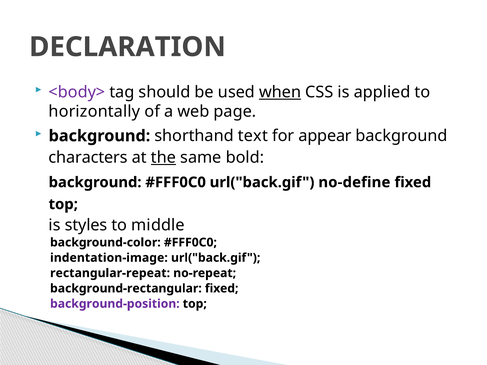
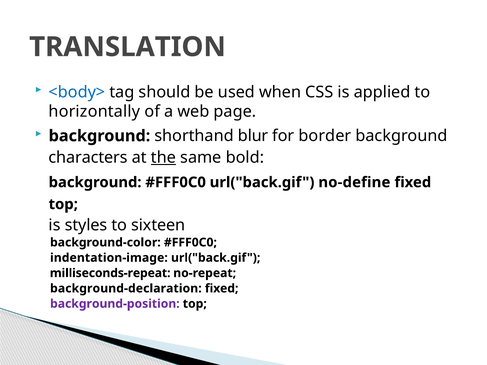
DECLARATION: DECLARATION -> TRANSLATION (128, 47)
<body> colour: purple -> blue (77, 92)
when underline: present -> none (280, 92)
text: text -> blur (253, 136)
appear: appear -> border (325, 136)
middle: middle -> sixteen (158, 225)
rectangular-repeat: rectangular-repeat -> milliseconds-repeat (110, 273)
background-rectangular: background-rectangular -> background-declaration (126, 289)
